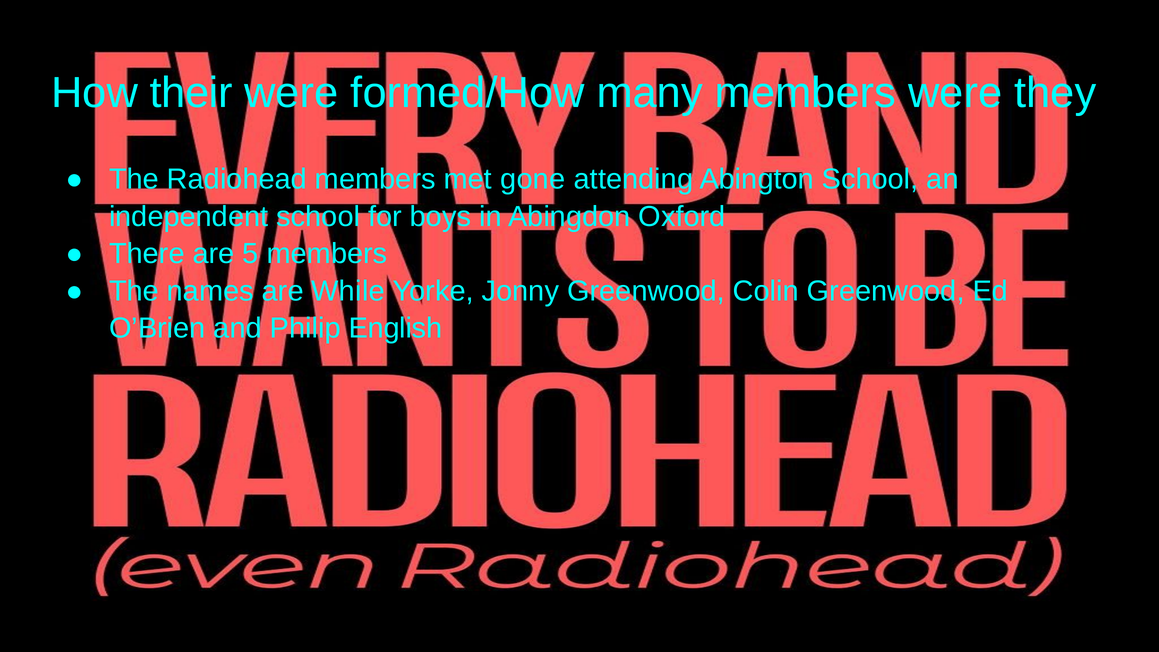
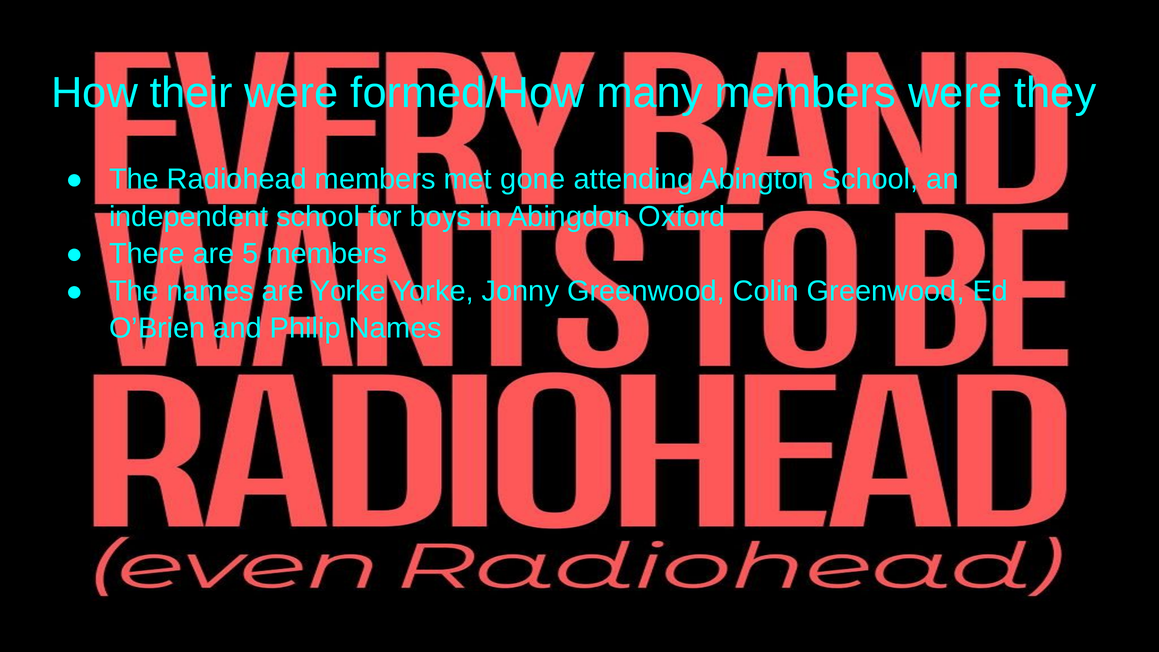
are While: While -> Yorke (348, 291)
Philip English: English -> Names (395, 328)
